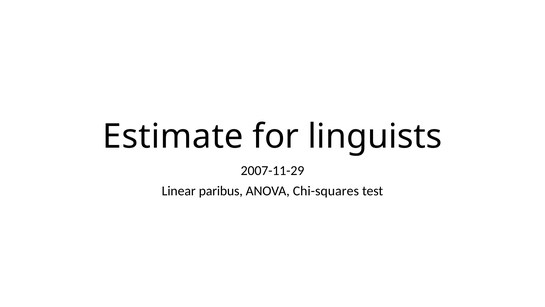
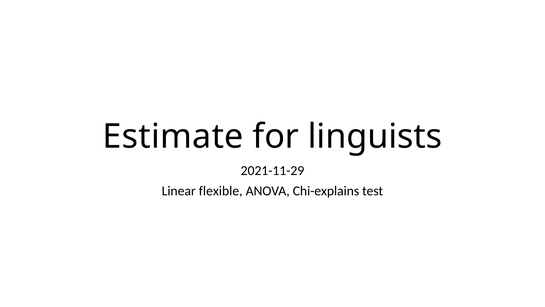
2007-11-29: 2007-11-29 -> 2021-11-29 (272, 170)
paribus: paribus -> flexible (221, 191)
Chi-squares: Chi-squares -> Chi-explains (326, 191)
